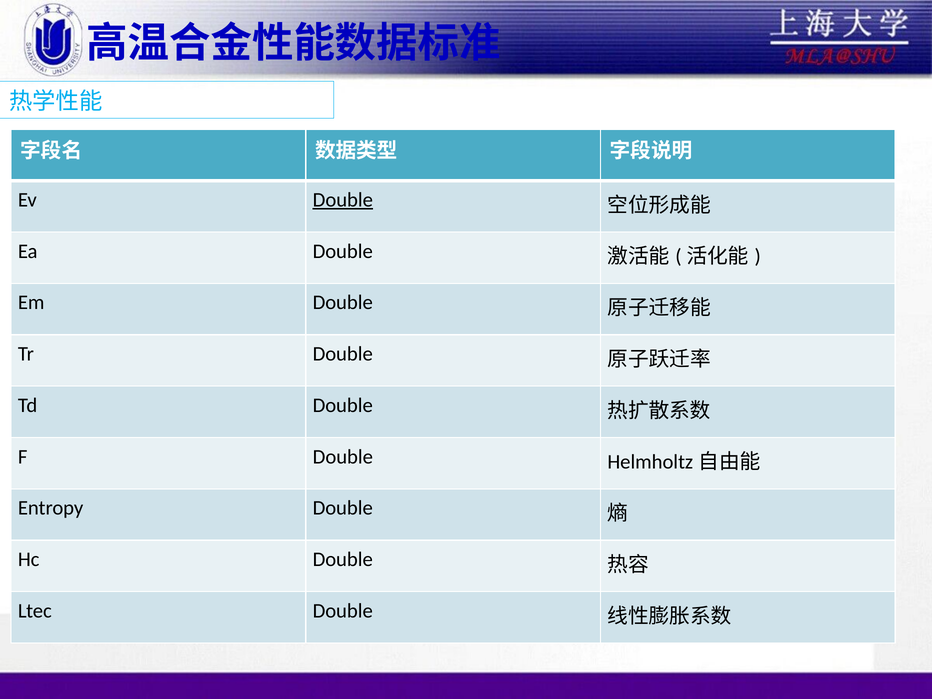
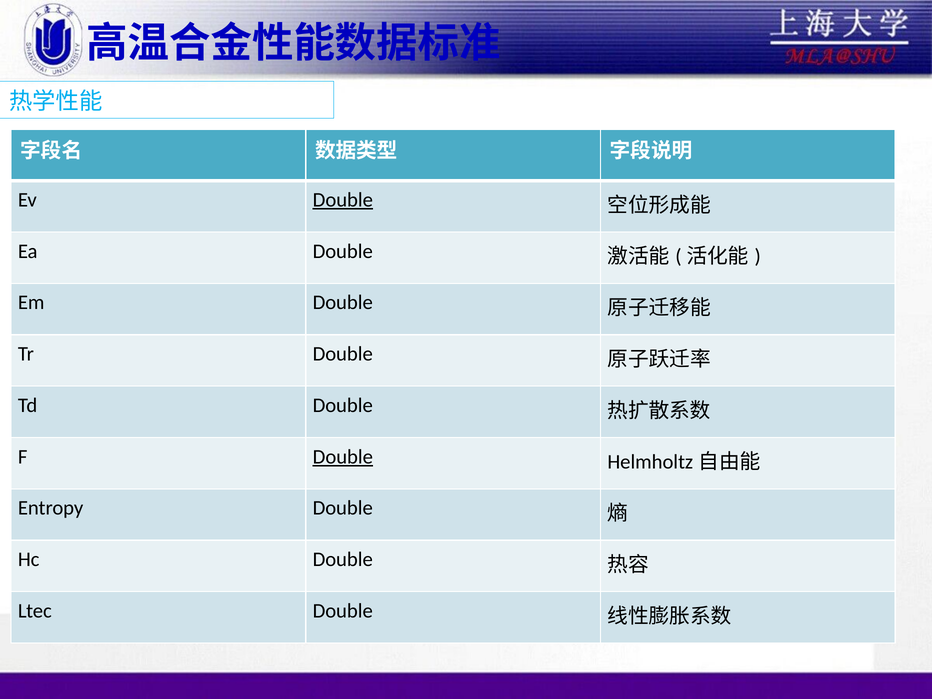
Double underline: none -> present (343, 457)
